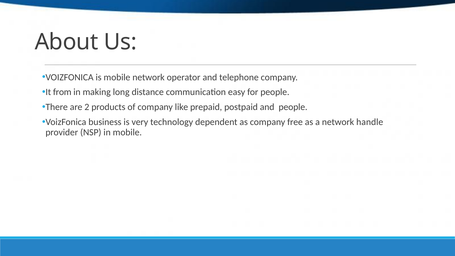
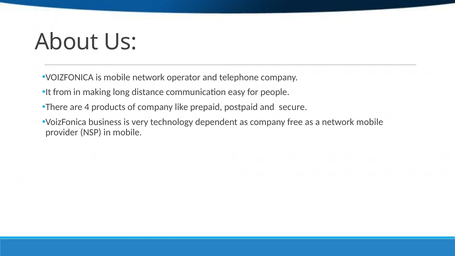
2: 2 -> 4 (87, 107)
and people: people -> secure (293, 107)
network handle: handle -> mobile (370, 122)
